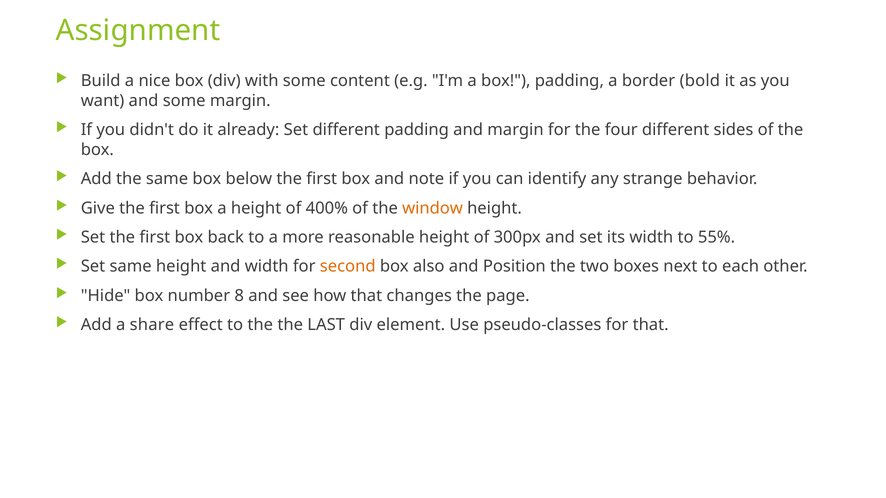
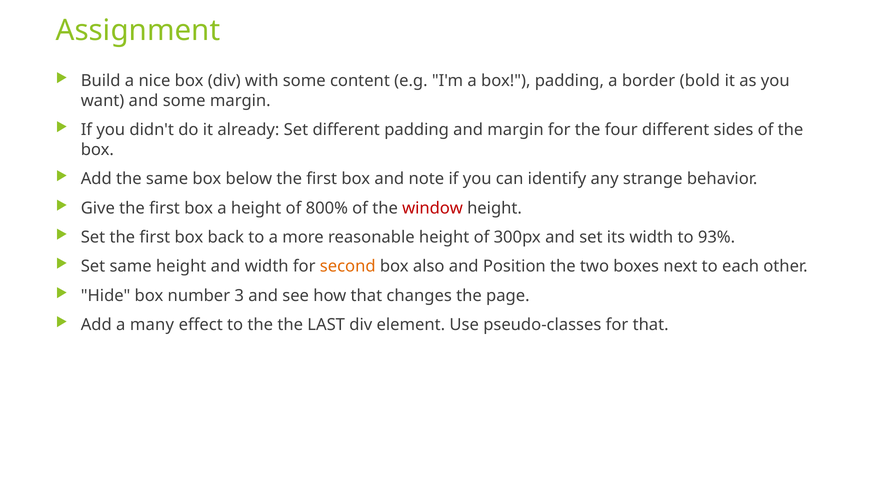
400%: 400% -> 800% (327, 208)
window colour: orange -> red (433, 208)
55%: 55% -> 93% (717, 237)
8: 8 -> 3 (239, 296)
share: share -> many (152, 325)
